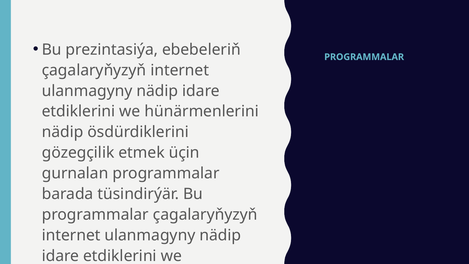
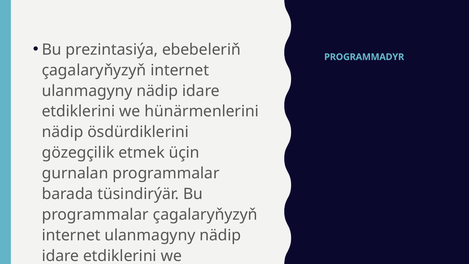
PROGRAMMALAR: PROGRAMMALAR -> PROGRAMMADYR (364, 57)
